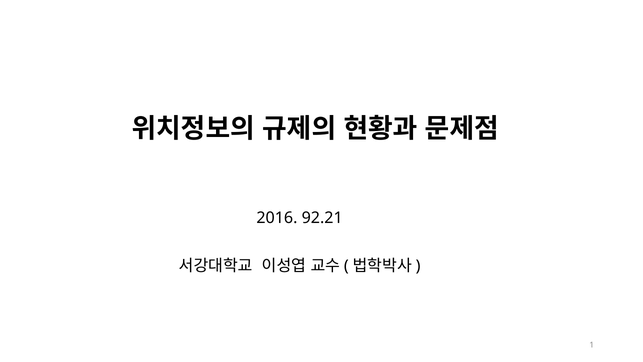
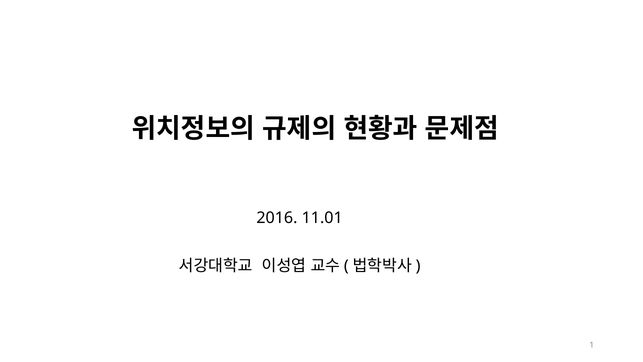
92.21: 92.21 -> 11.01 (322, 218)
